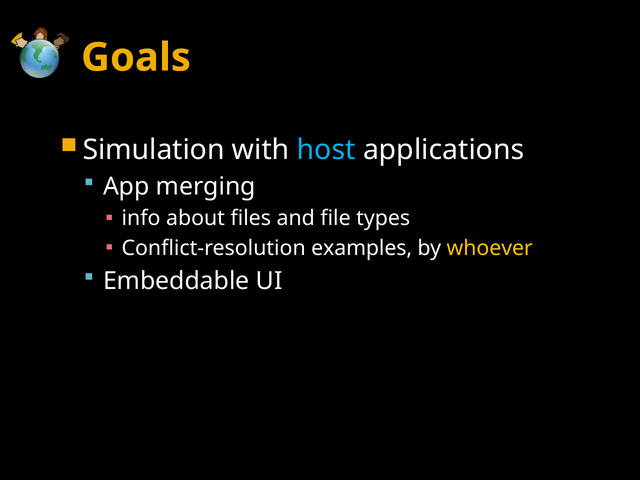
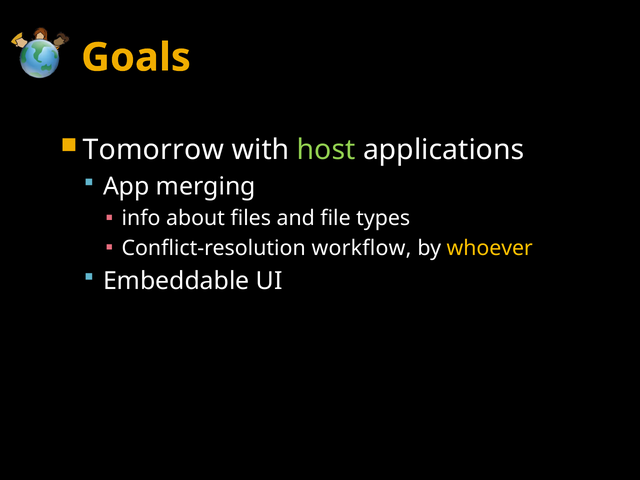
Simulation: Simulation -> Tomorrow (153, 150)
host colour: light blue -> light green (326, 150)
examples: examples -> workflow (361, 248)
